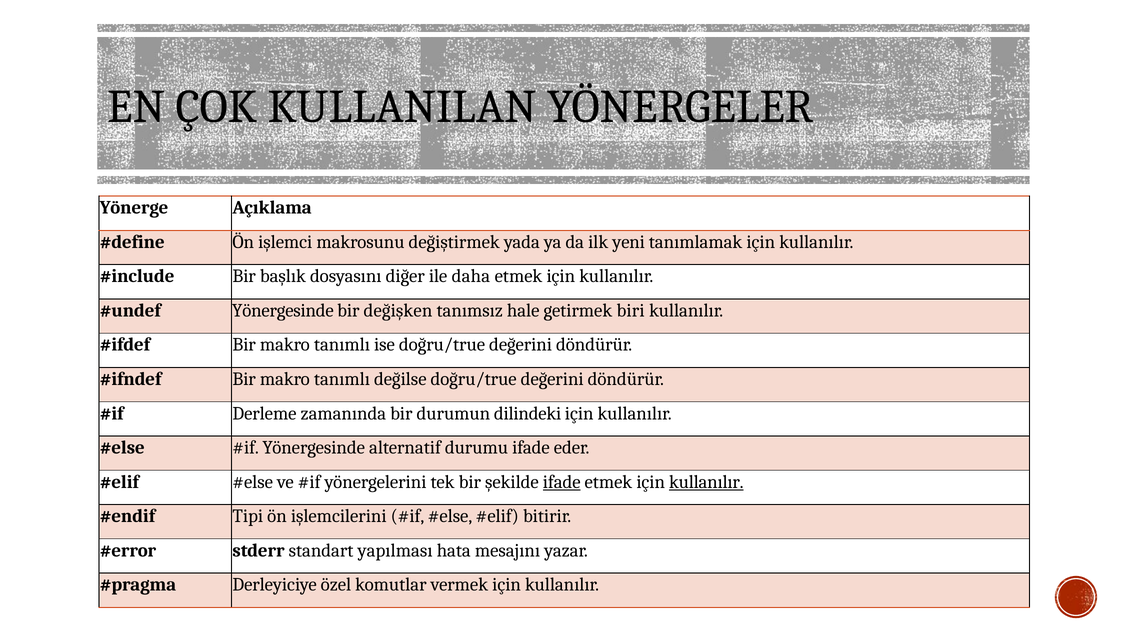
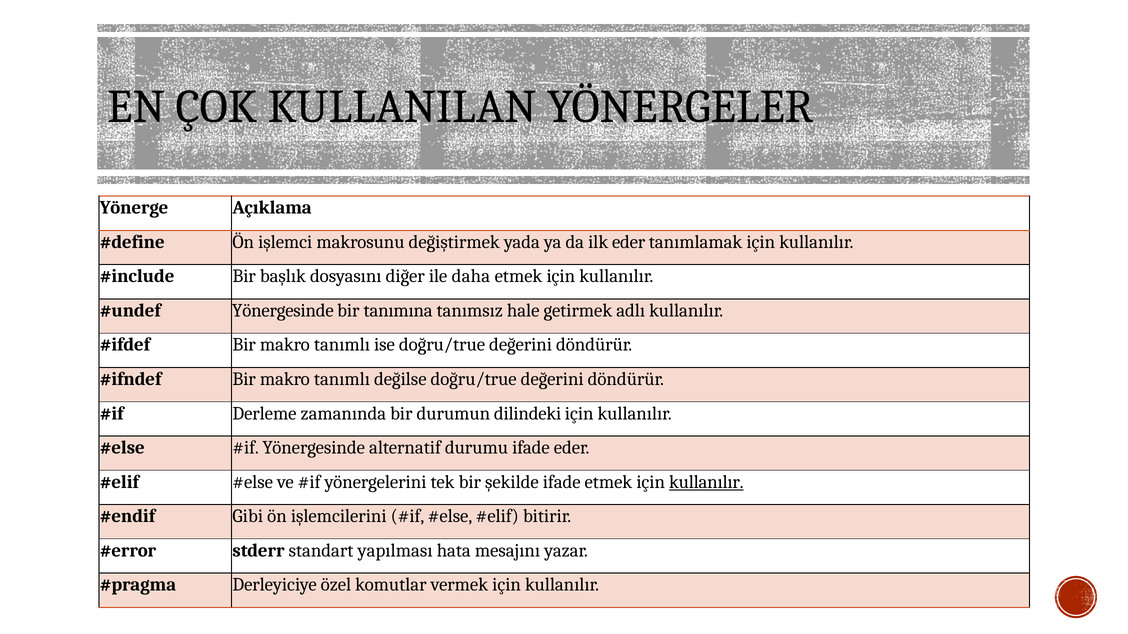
ilk yeni: yeni -> eder (629, 242)
değişken: değişken -> tanımına (398, 311)
biri: biri -> adlı (631, 311)
ifade underline: present -> none (562, 482)
Tipi: Tipi -> Gibi (248, 517)
